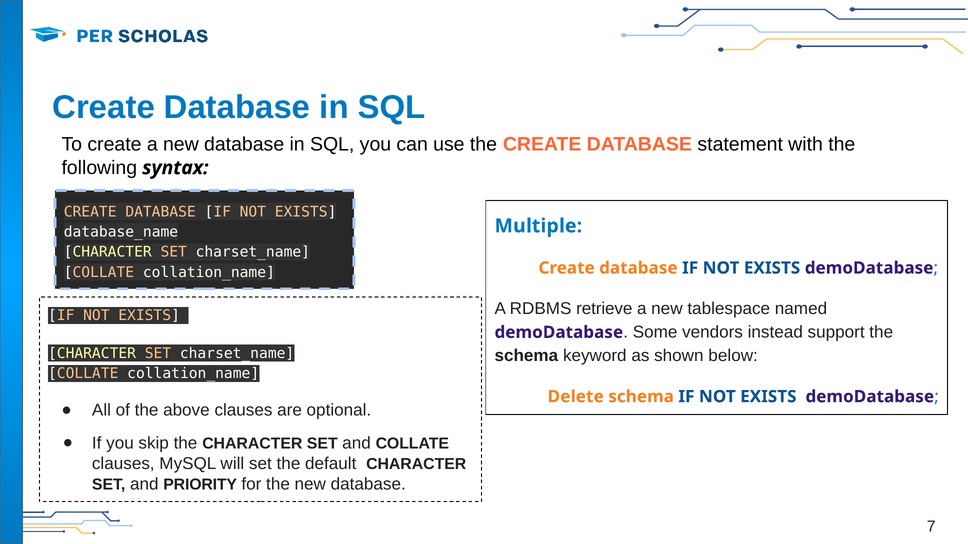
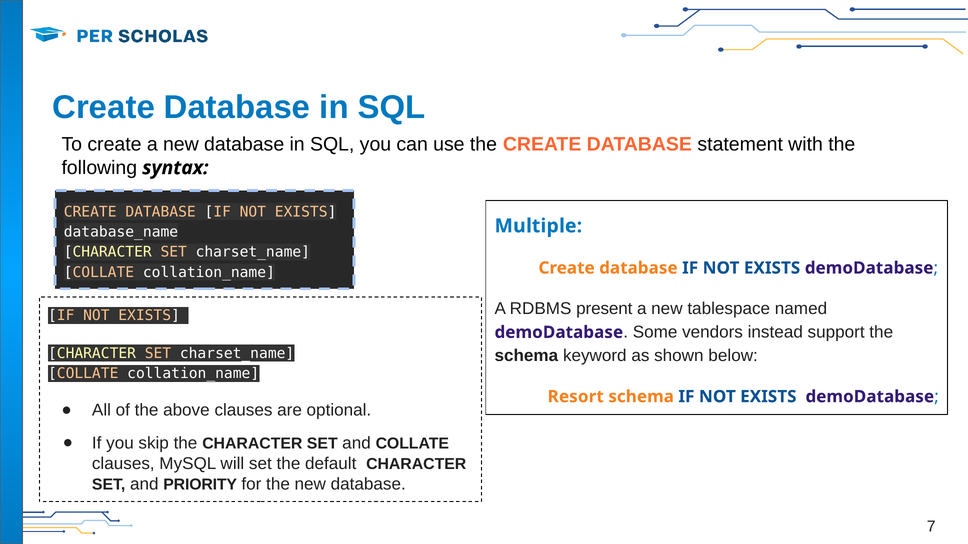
retrieve: retrieve -> present (604, 309)
Delete: Delete -> Resort (576, 397)
